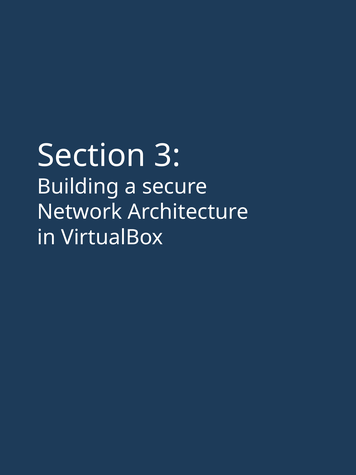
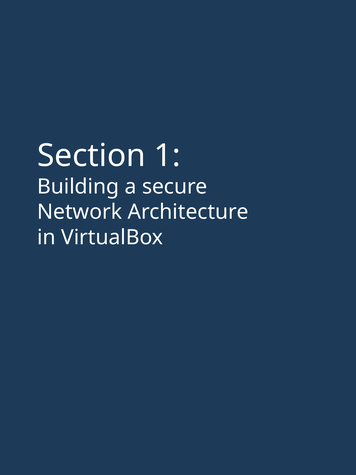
3: 3 -> 1 (167, 156)
